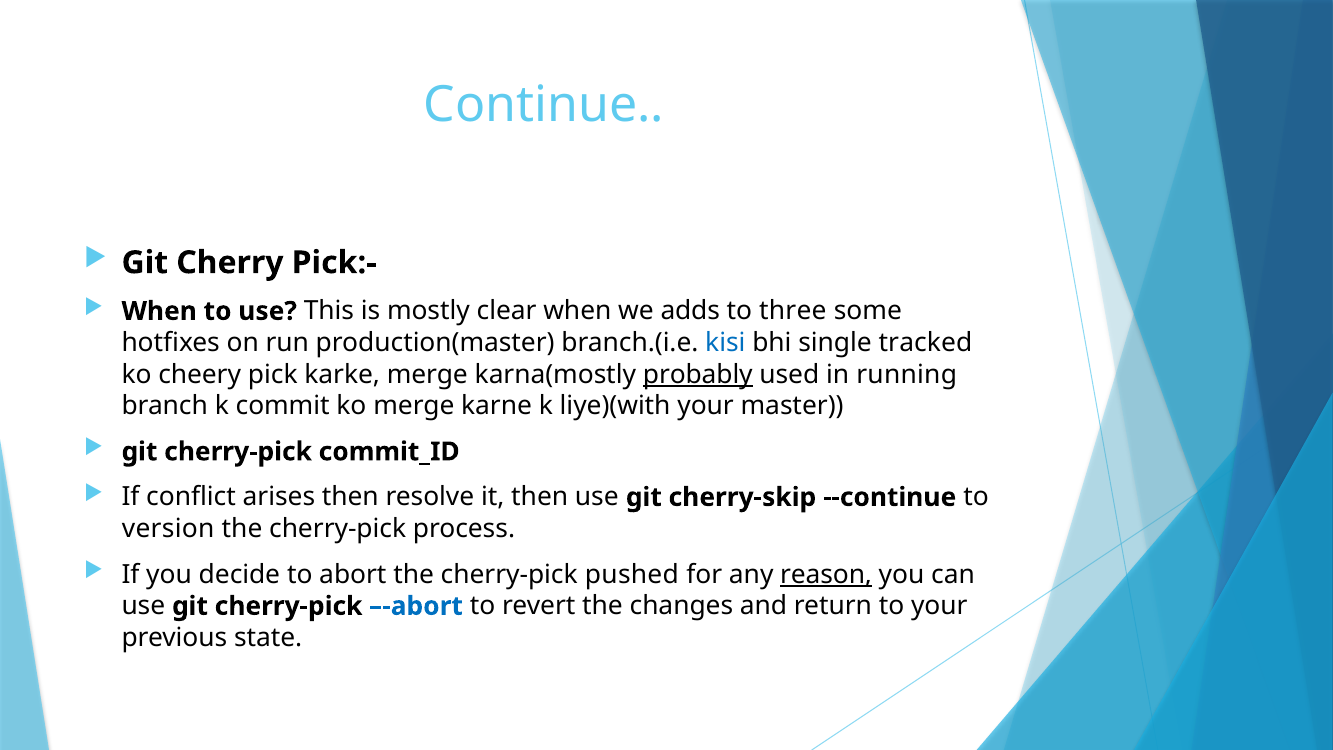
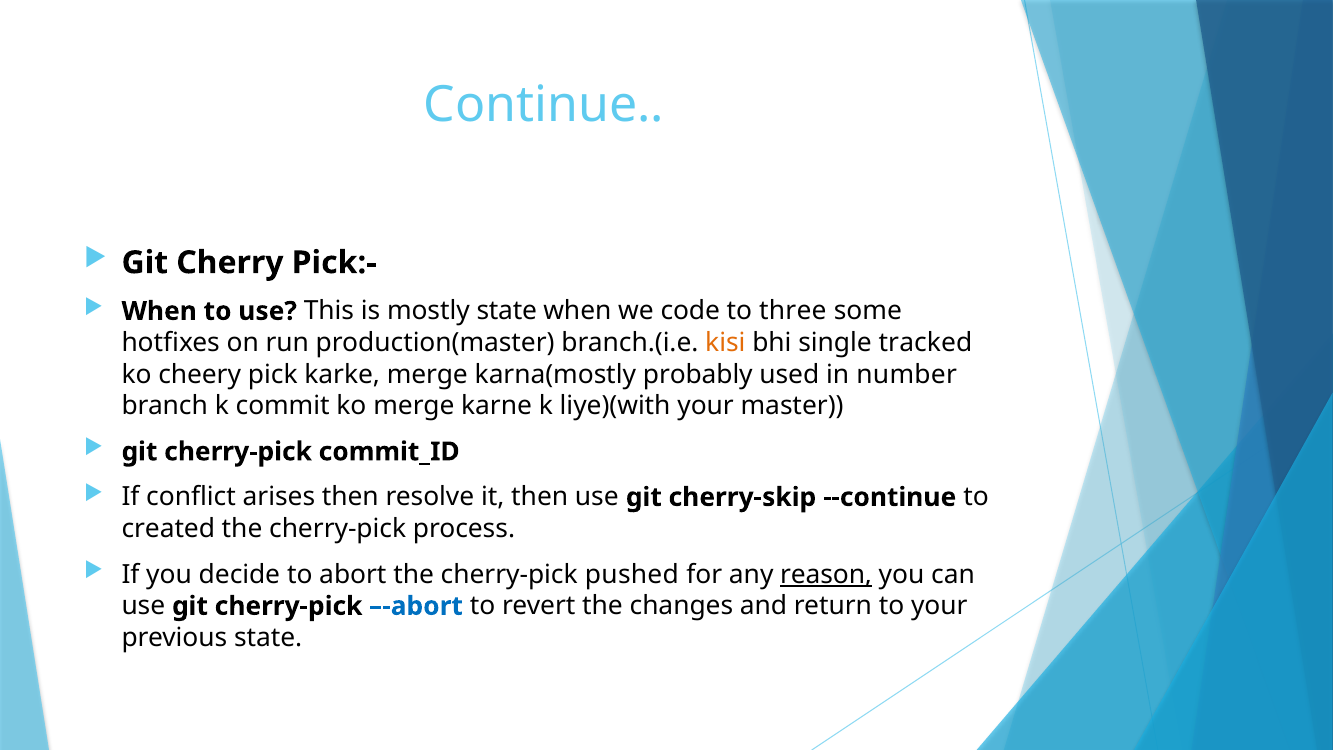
mostly clear: clear -> state (507, 311)
adds: adds -> code (690, 311)
kisi colour: blue -> orange (725, 343)
probably underline: present -> none (698, 374)
running: running -> number (907, 374)
version: version -> created (168, 529)
